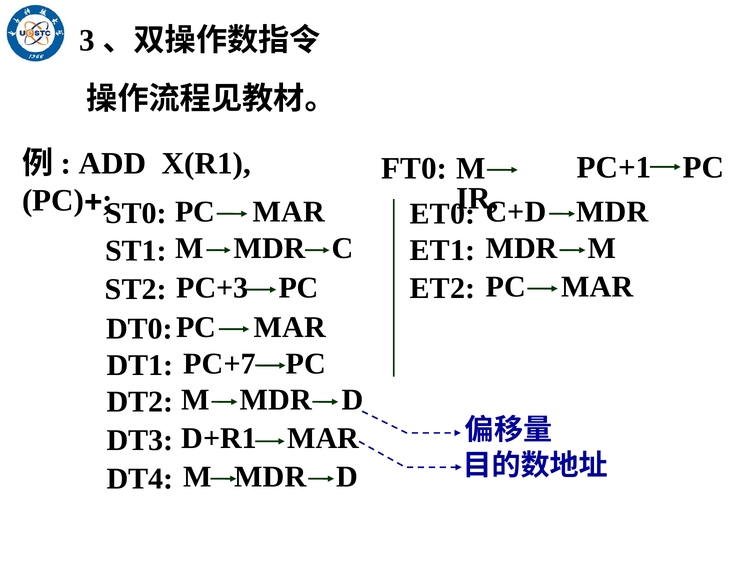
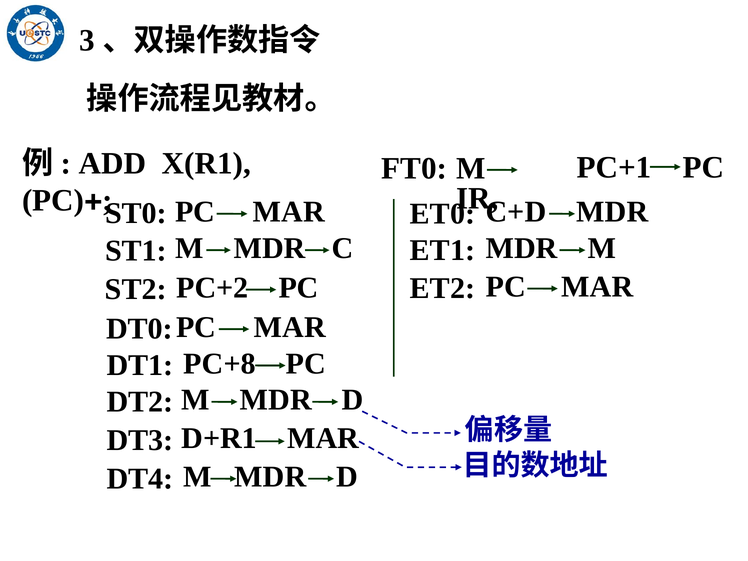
PC+3: PC+3 -> PC+2 (212, 288)
PC+7: PC+7 -> PC+8 (220, 364)
